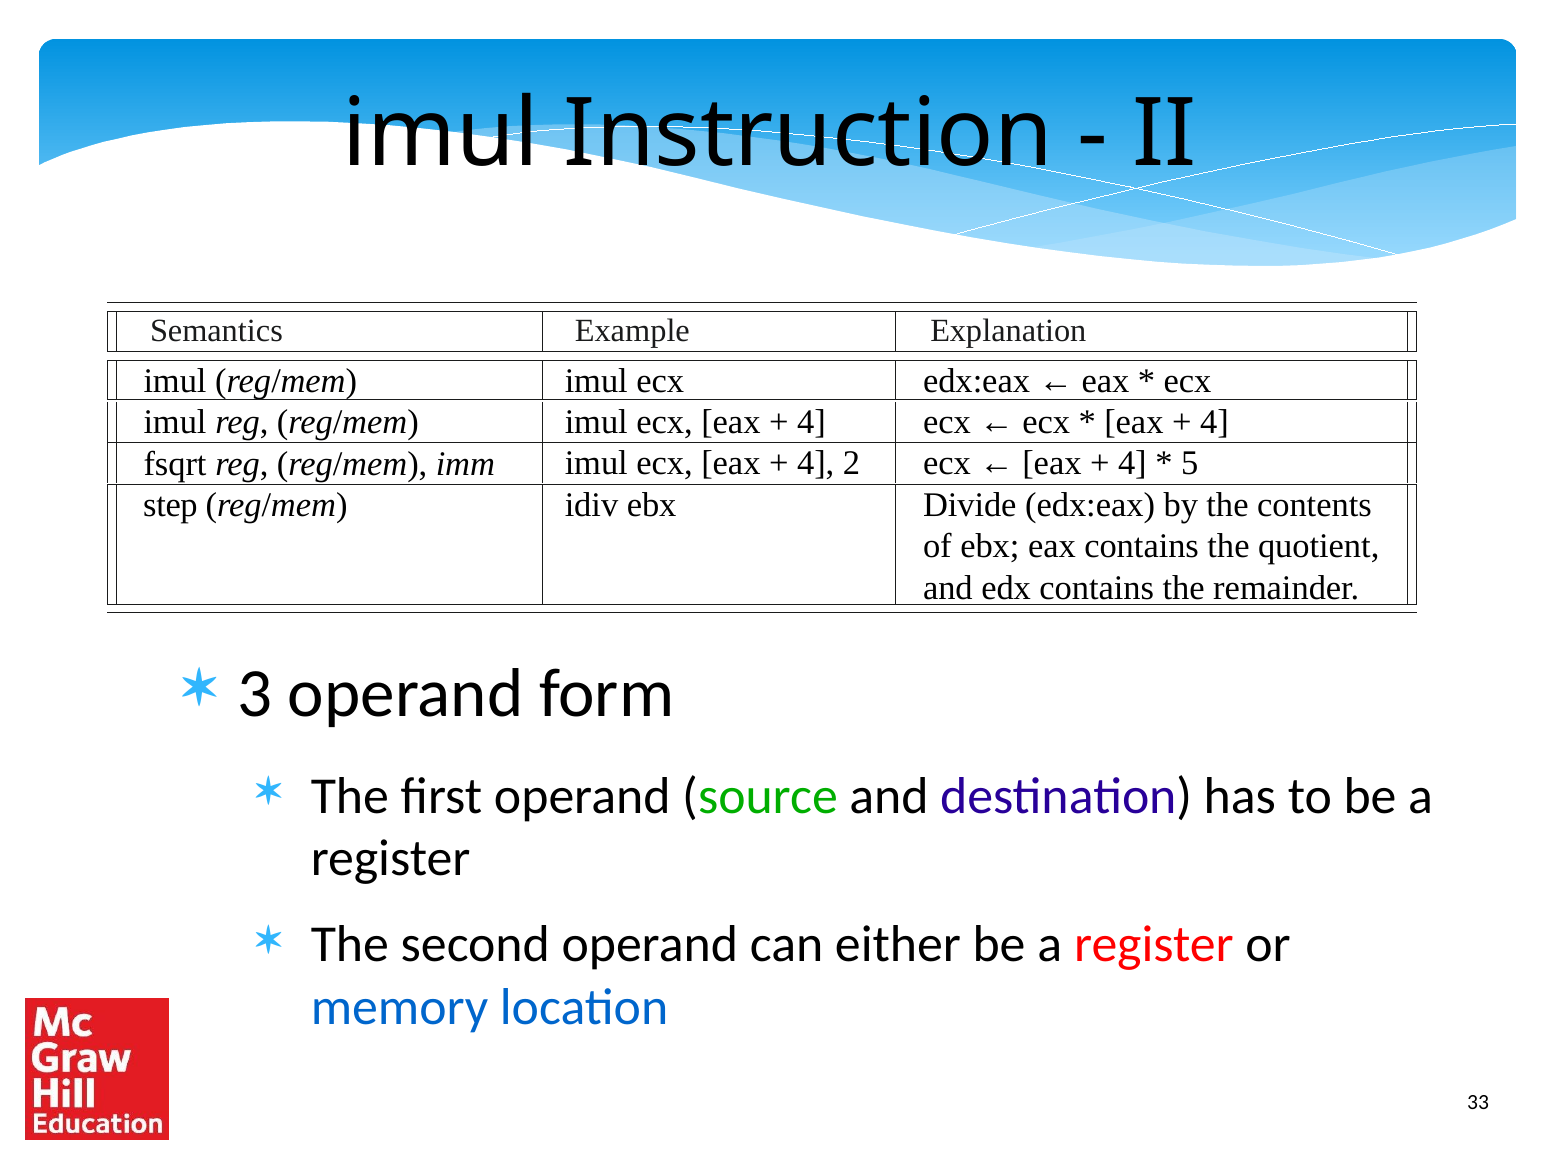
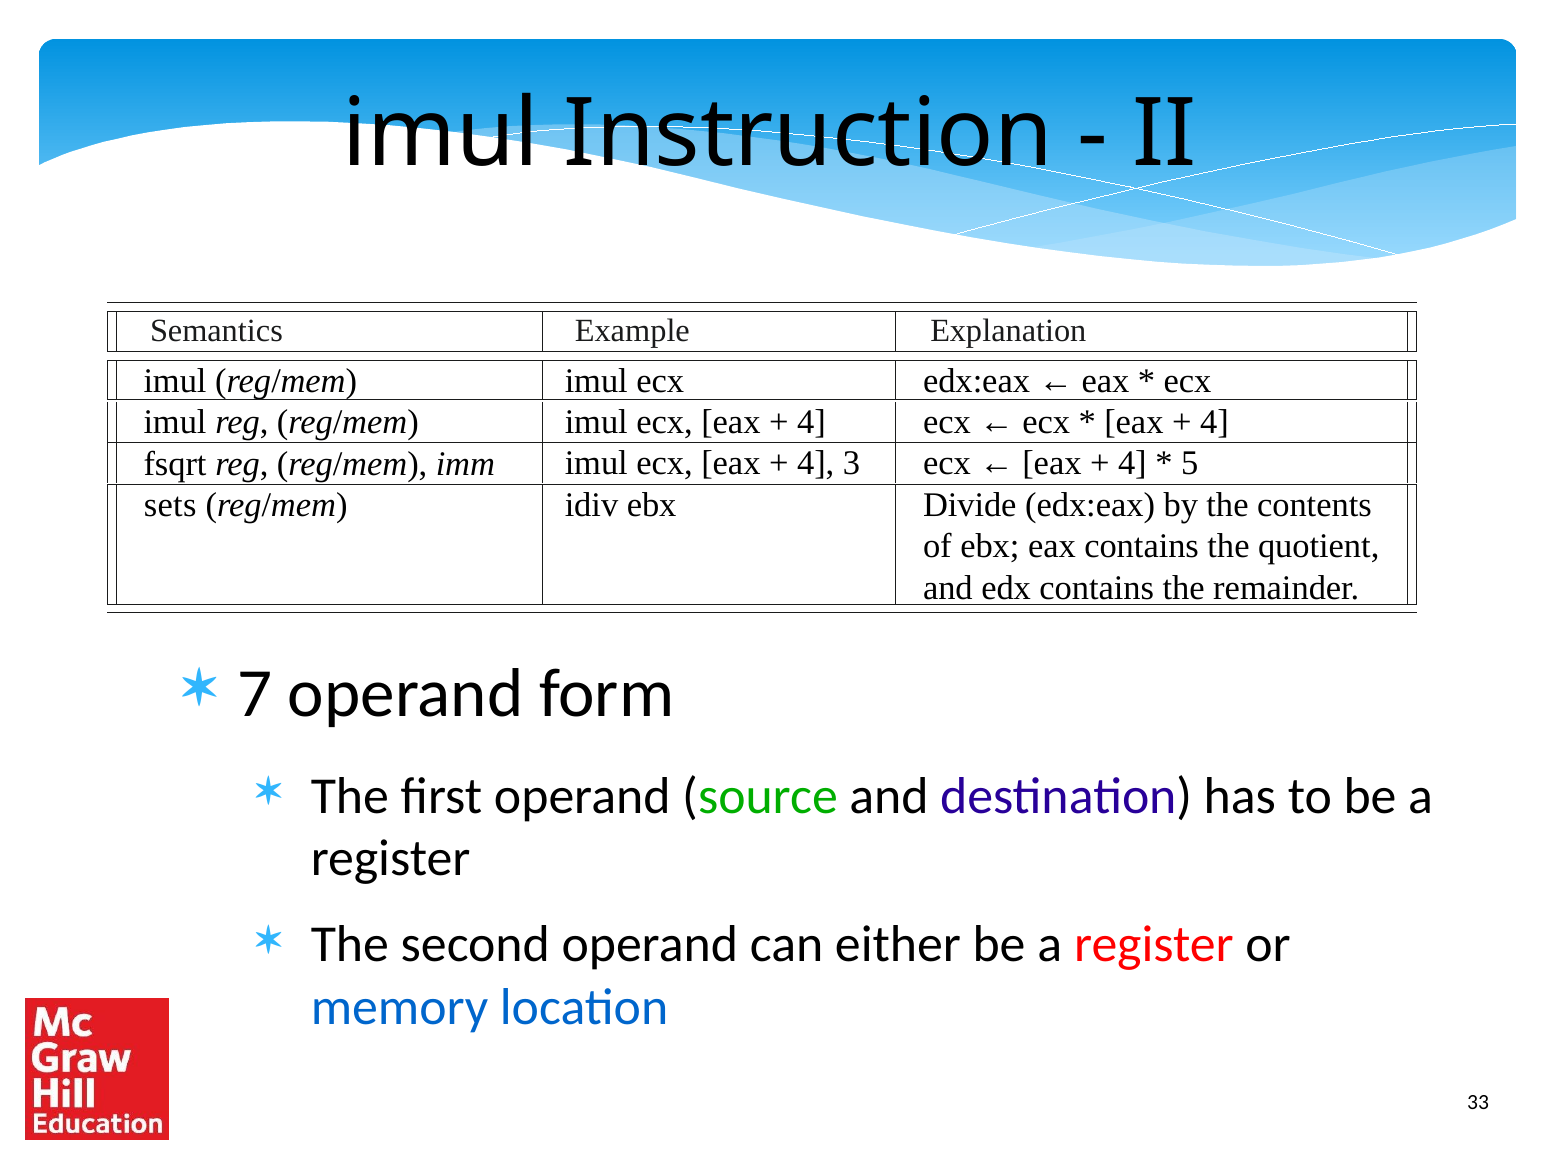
2: 2 -> 3 (851, 463)
step: step -> sets (170, 505)
3: 3 -> 7 (255, 694)
